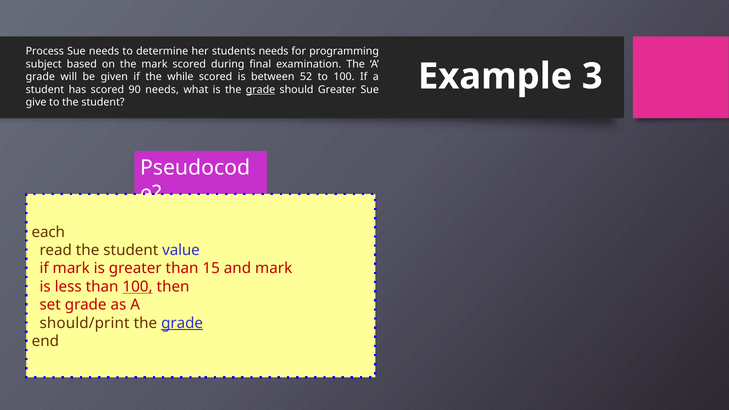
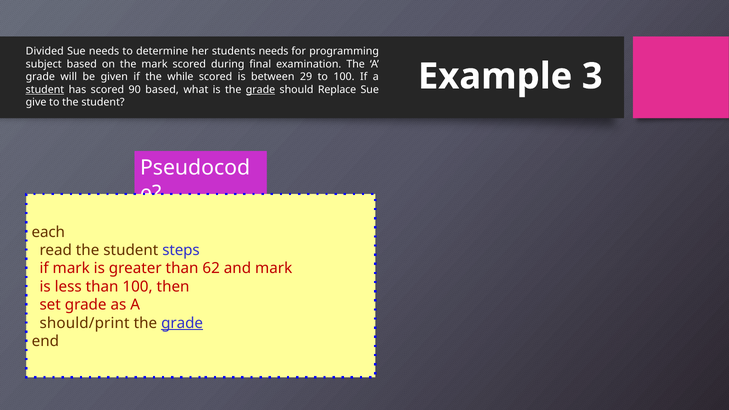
Process: Process -> Divided (45, 51)
52: 52 -> 29 (306, 77)
student underline: none -> present (45, 90)
90 needs: needs -> based (162, 90)
should Greater: Greater -> Replace (337, 90)
value: value -> steps (181, 250)
15: 15 -> 62 (211, 269)
100 underline: present -> none (138, 287)
